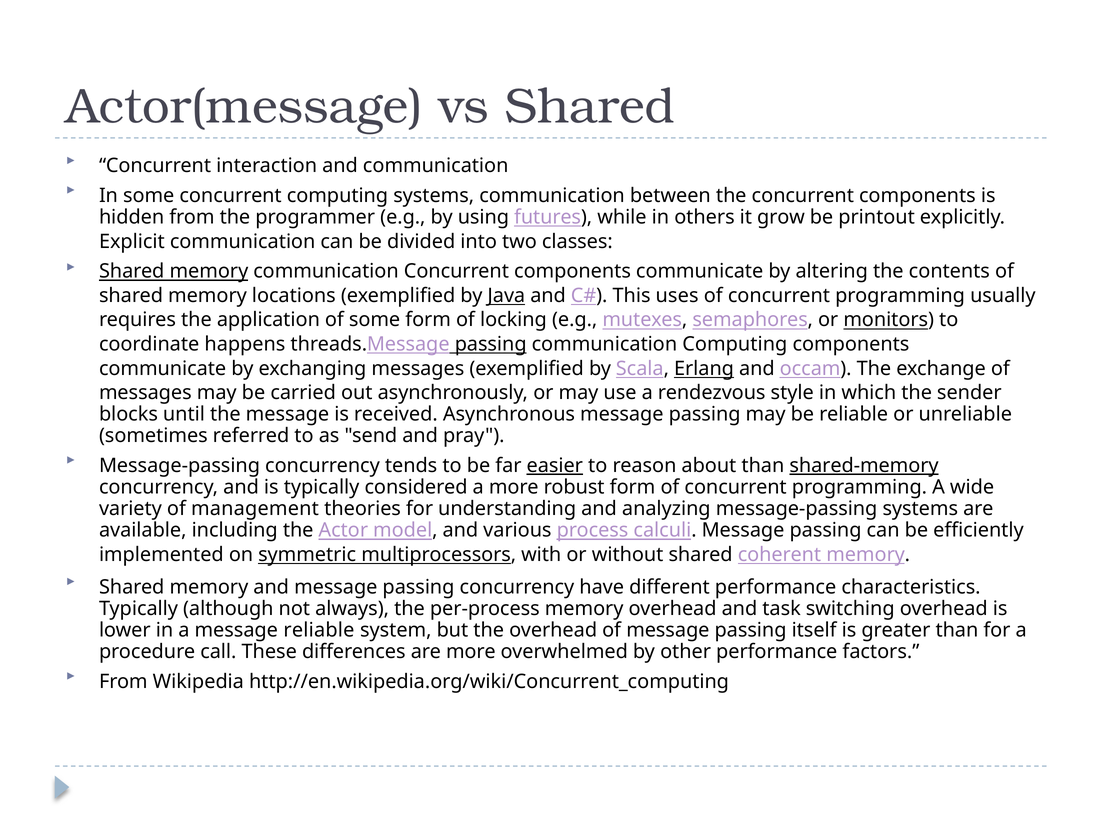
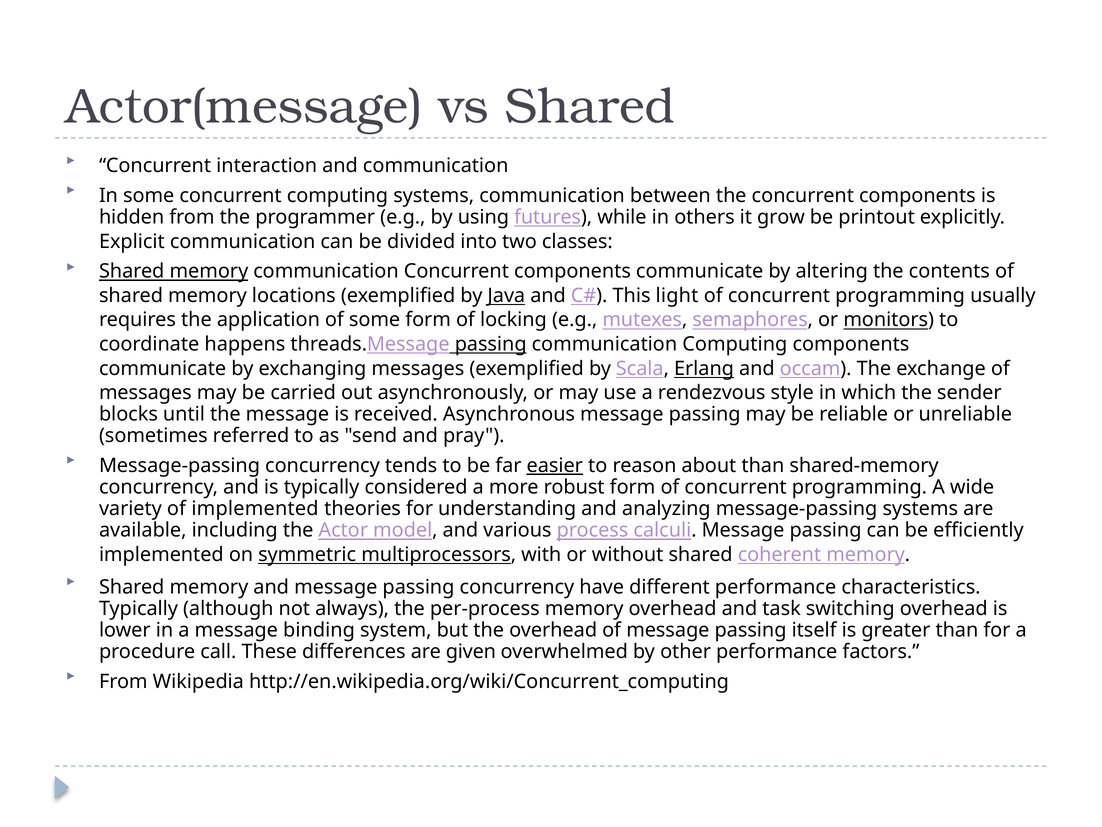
uses: uses -> light (677, 295)
shared-memory underline: present -> none (864, 465)
of management: management -> implemented (255, 508)
message reliable: reliable -> binding (319, 630)
are more: more -> given (471, 651)
